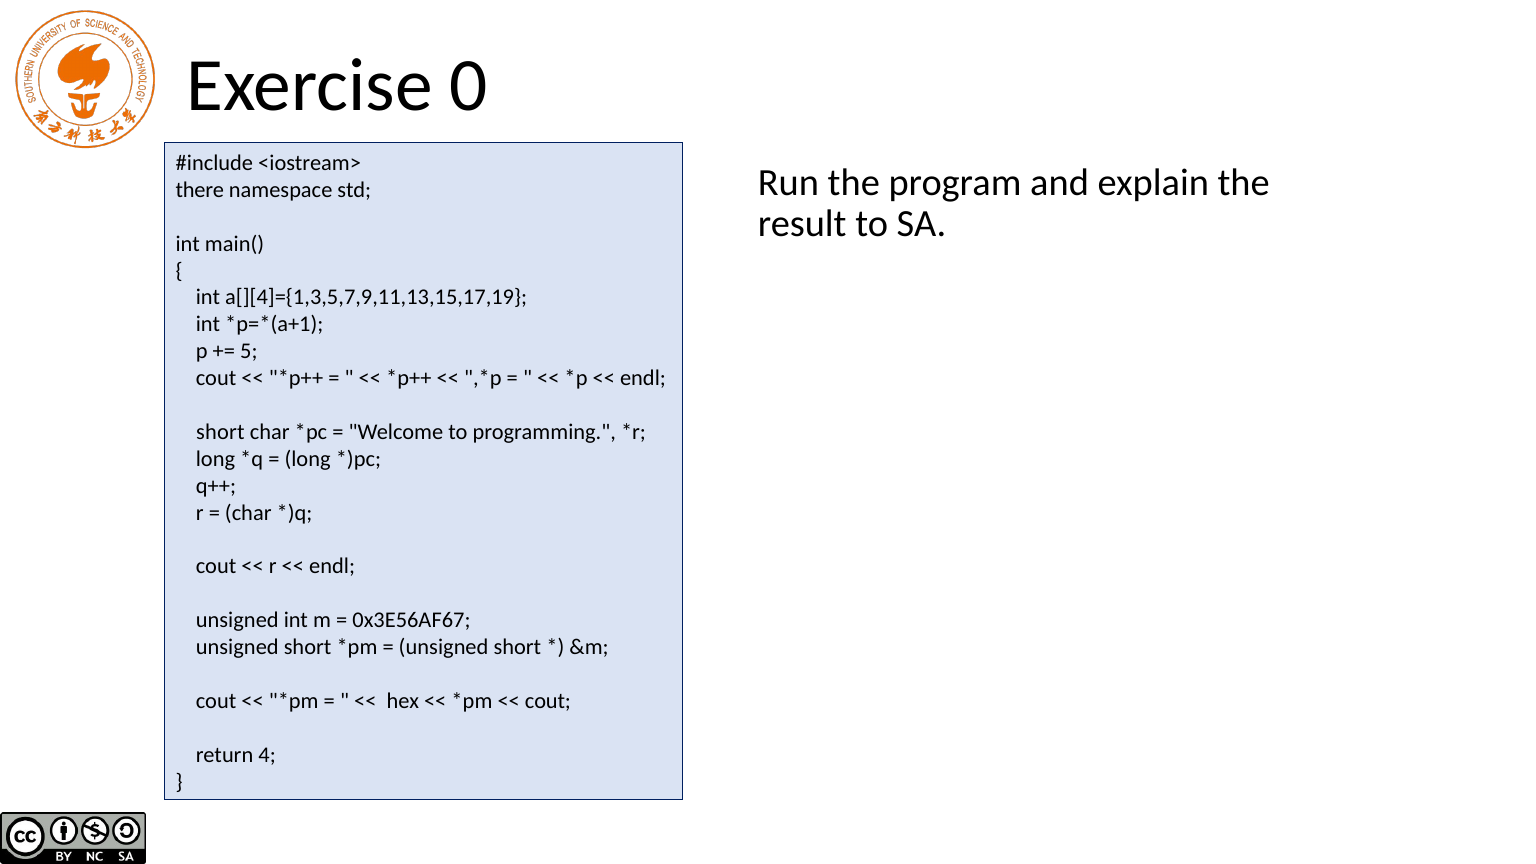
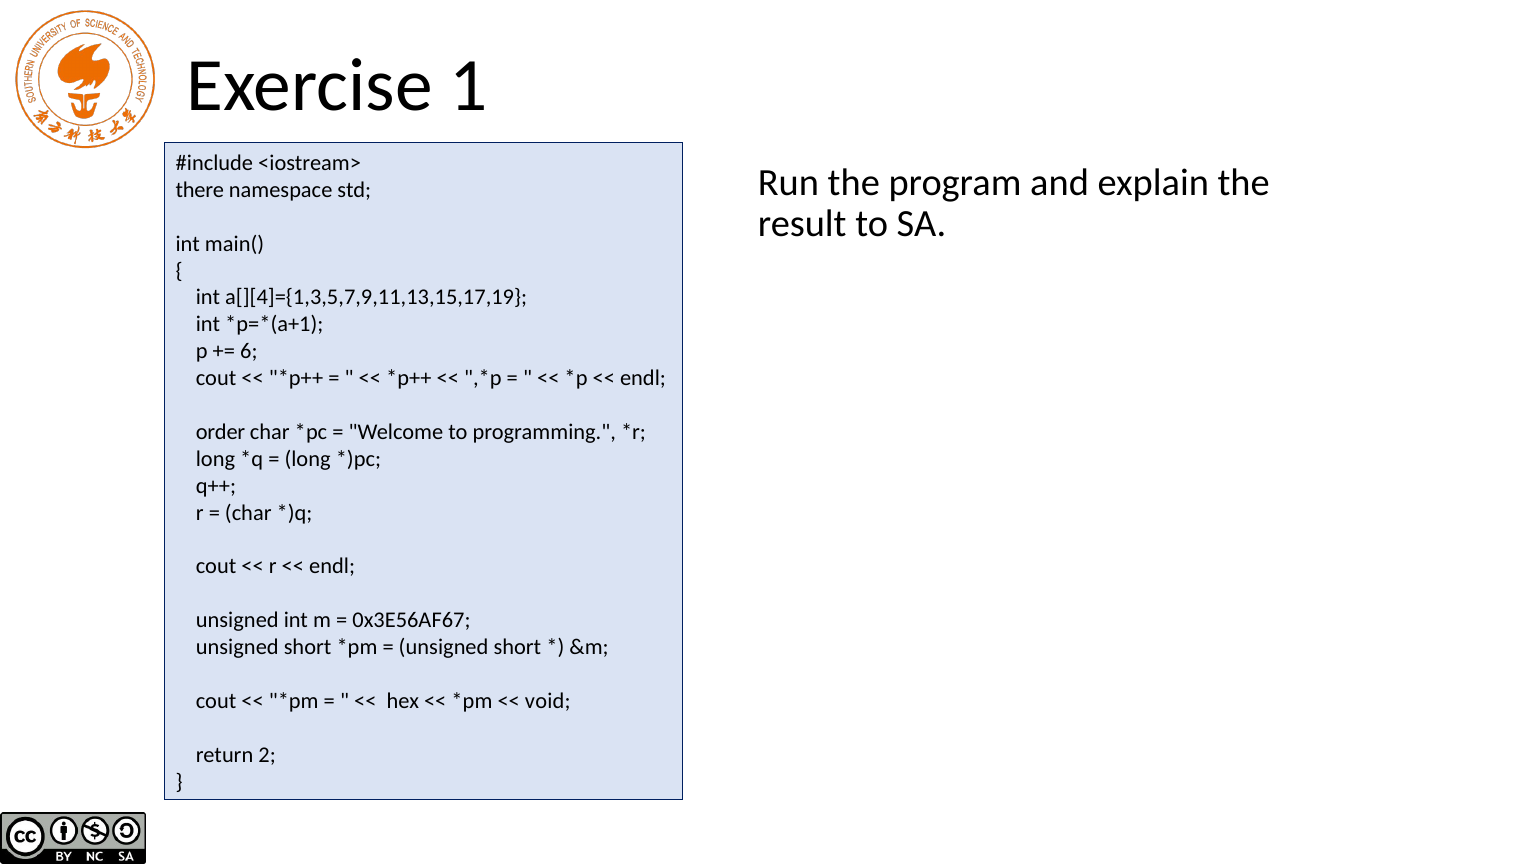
0: 0 -> 1 (469, 86)
5: 5 -> 6 (249, 351)
short: short -> order (221, 432)
cout: cout -> void (548, 701)
4: 4 -> 2 (267, 755)
